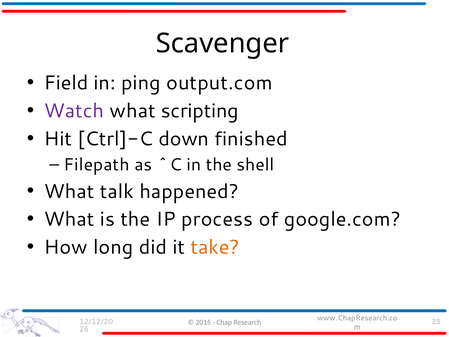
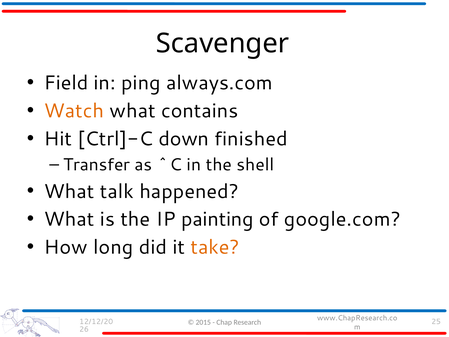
output.com: output.com -> always.com (219, 83)
Watch colour: purple -> orange (74, 111)
scripting: scripting -> contains (200, 111)
Filepath: Filepath -> Transfer (97, 165)
process: process -> painting (217, 219)
